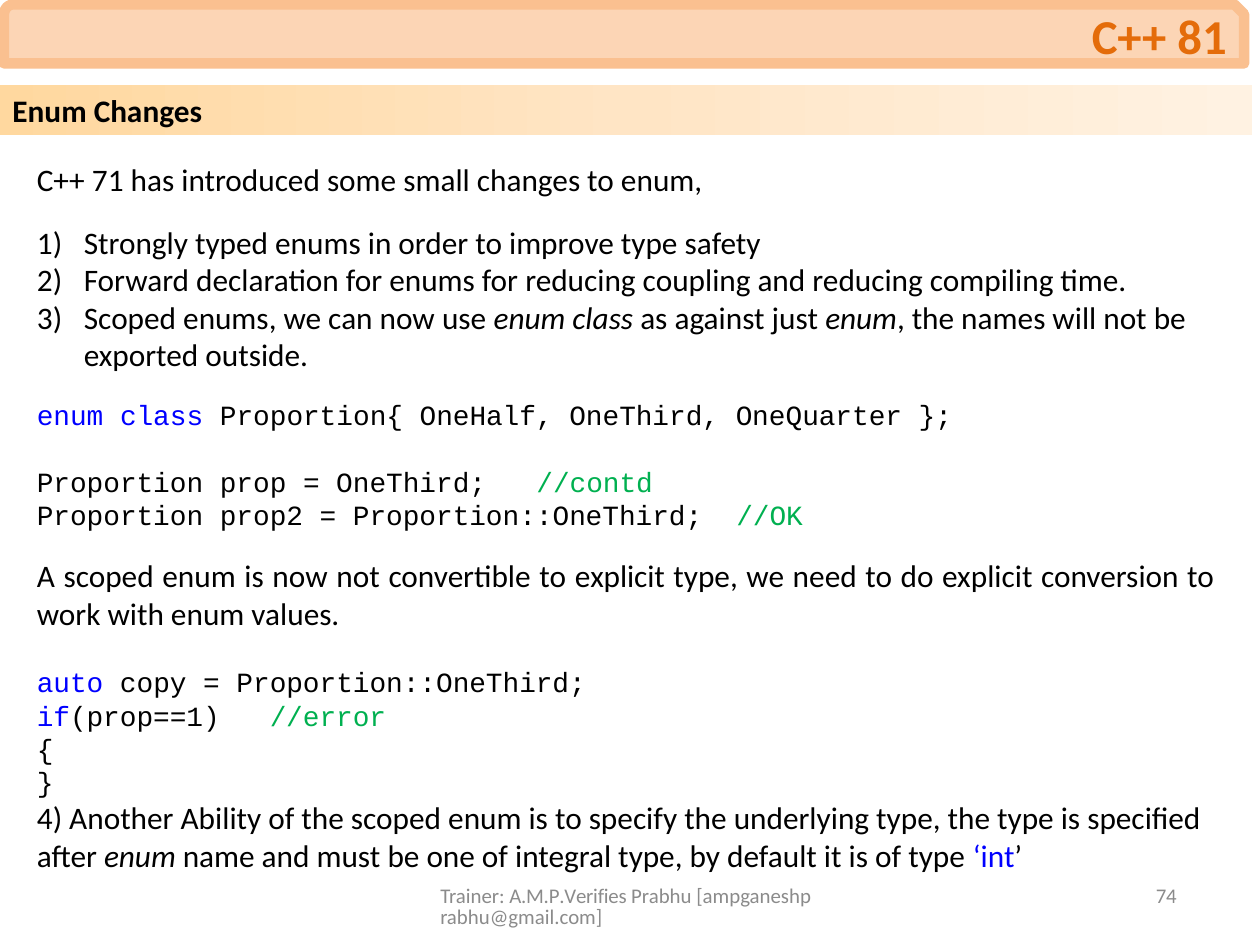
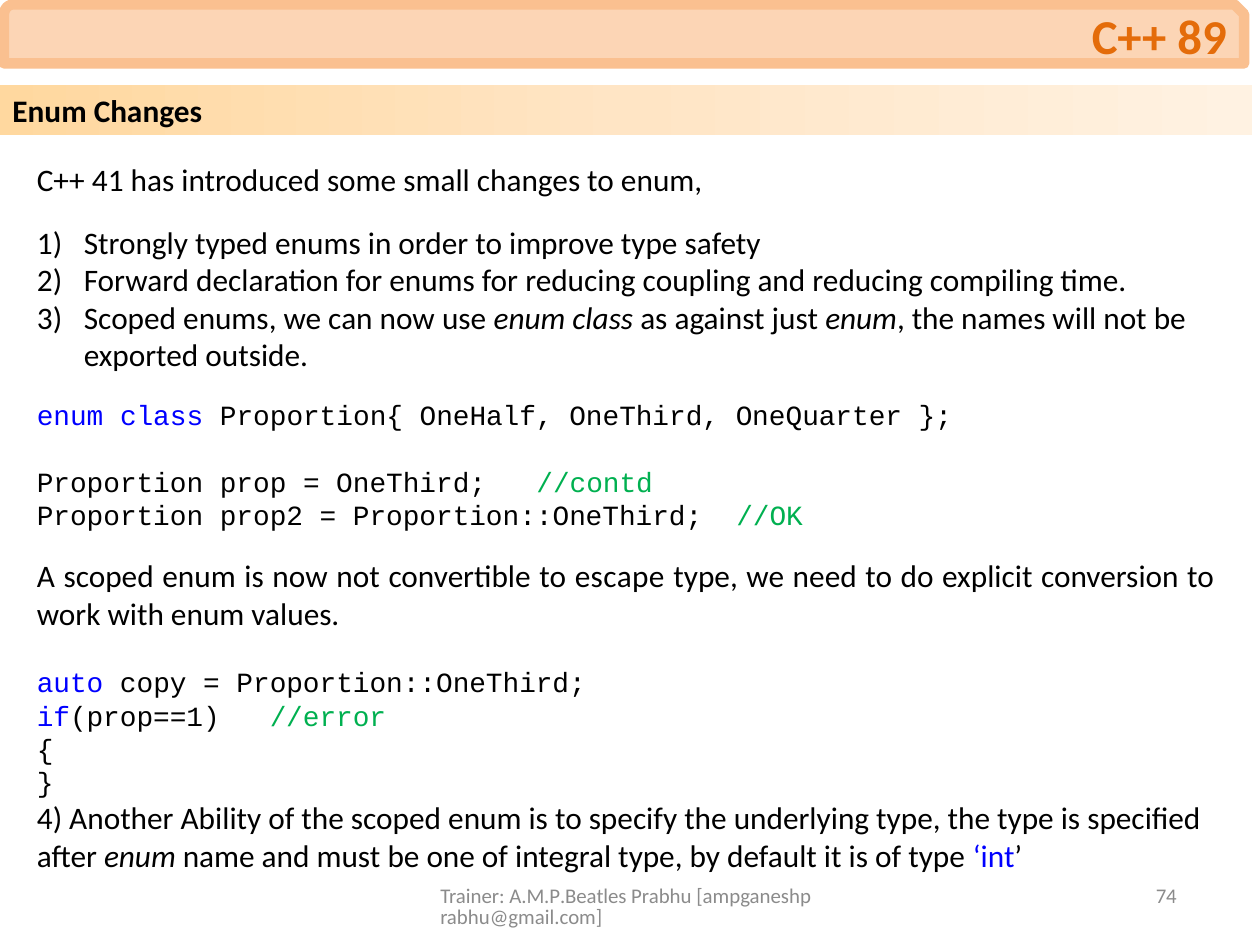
81: 81 -> 89 (1202, 39)
71: 71 -> 41 (108, 181)
to explicit: explicit -> escape (620, 578)
A.M.P.Verifies: A.M.P.Verifies -> A.M.P.Beatles (568, 897)
